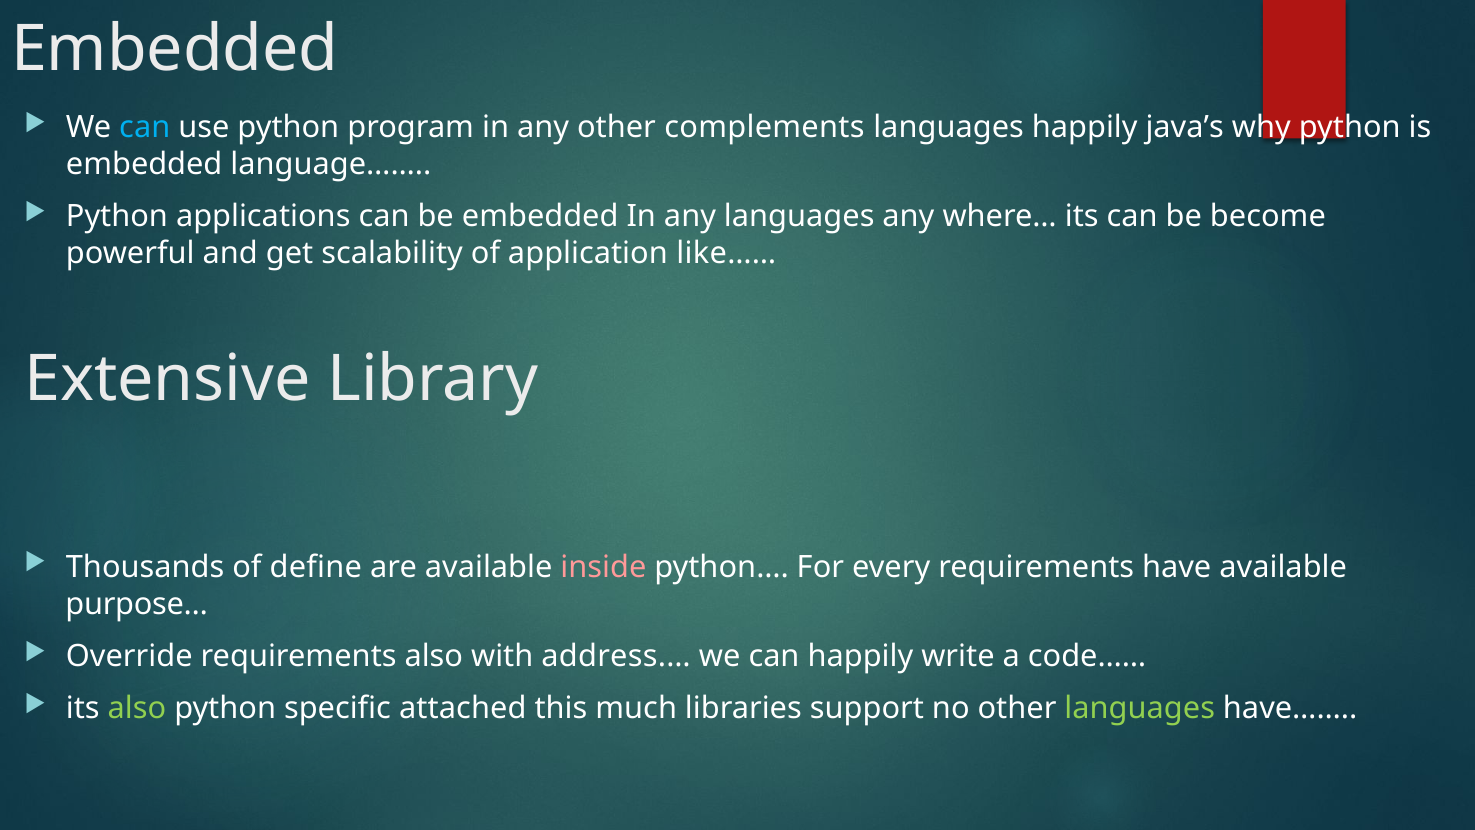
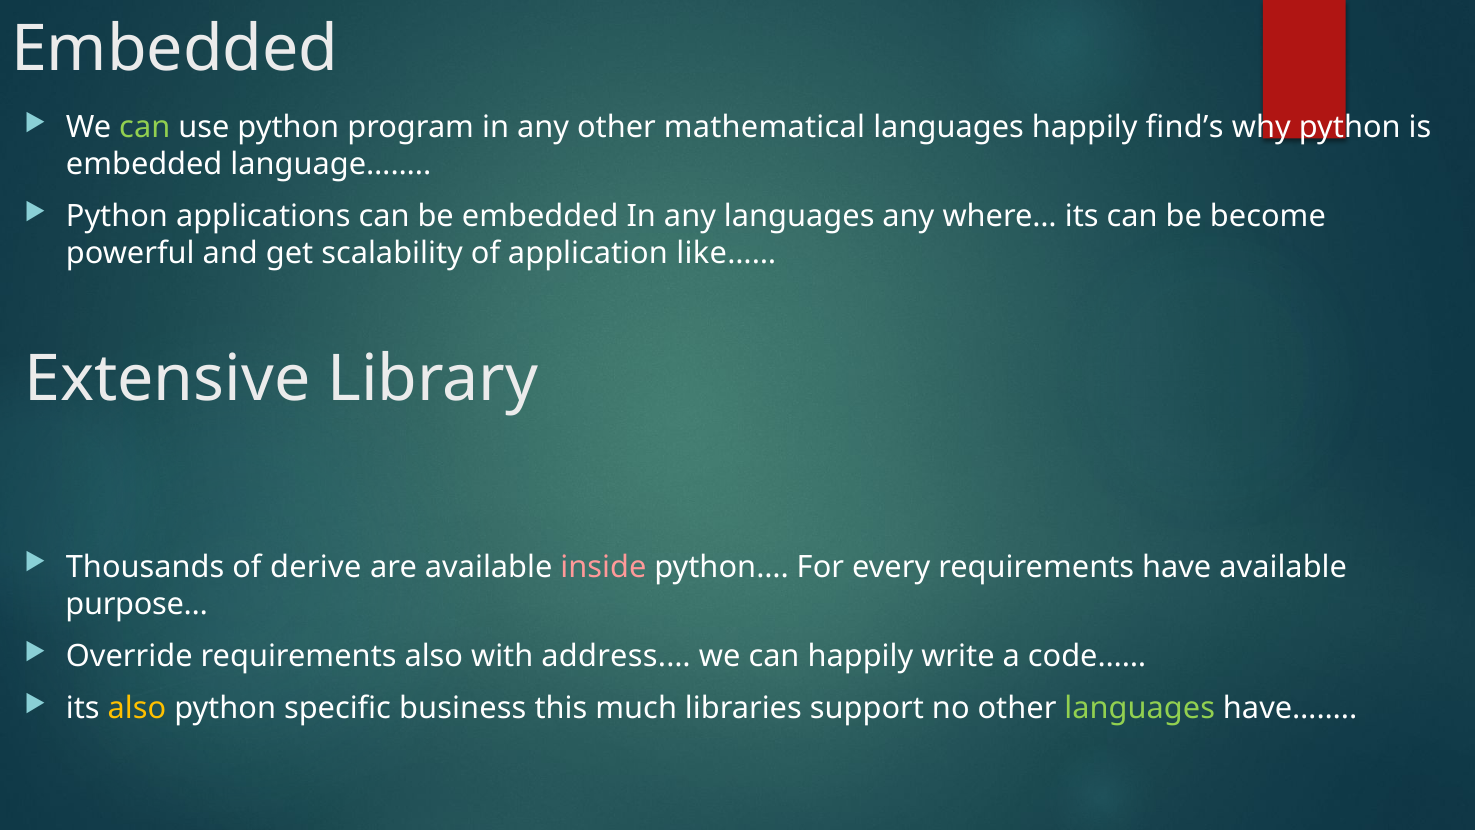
can colour: light blue -> light green (145, 128)
complements: complements -> mathematical (764, 128)
java’s: java’s -> find’s (1185, 128)
define: define -> derive (316, 567)
also colour: light green -> yellow (137, 709)
attached: attached -> business (463, 709)
